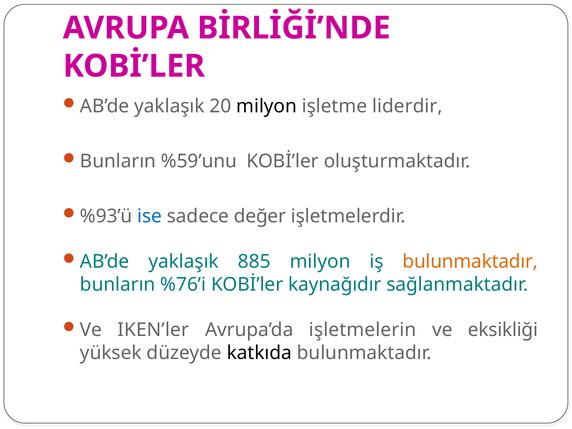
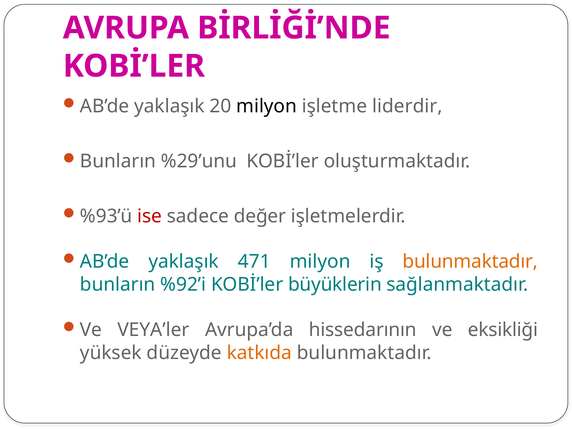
%59’unu: %59’unu -> %29’unu (199, 161)
ise colour: blue -> red (149, 216)
885: 885 -> 471 (254, 262)
%76’i: %76’i -> %92’i (183, 285)
kaynağıdır: kaynağıdır -> büyüklerin (335, 285)
IKEN’ler: IKEN’ler -> VEYA’ler (153, 330)
işletmelerin: işletmelerin -> hissedarının (363, 330)
katkıda colour: black -> orange (259, 353)
